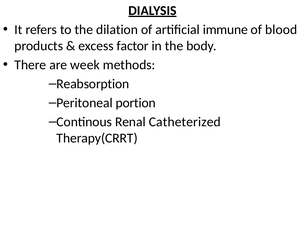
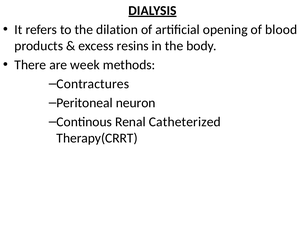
immune: immune -> opening (225, 30)
factor: factor -> resins (133, 46)
Reabsorption: Reabsorption -> Contractures (93, 84)
portion: portion -> neuron (136, 103)
